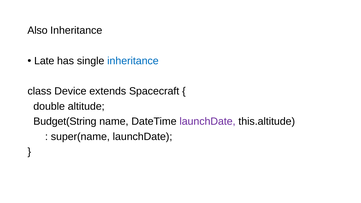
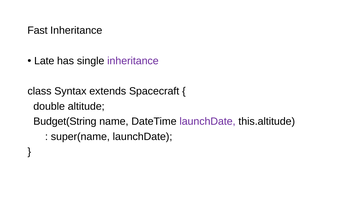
Also: Also -> Fast (37, 30)
inheritance colour: blue -> purple (133, 61)
Device: Device -> Syntax (70, 91)
